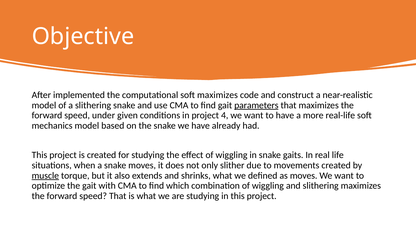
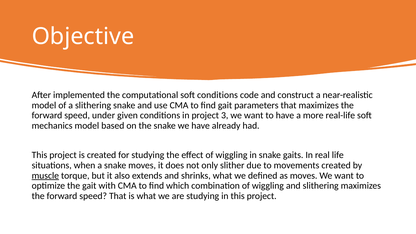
soft maximizes: maximizes -> conditions (217, 95)
parameters underline: present -> none (256, 105)
4: 4 -> 3 (225, 115)
